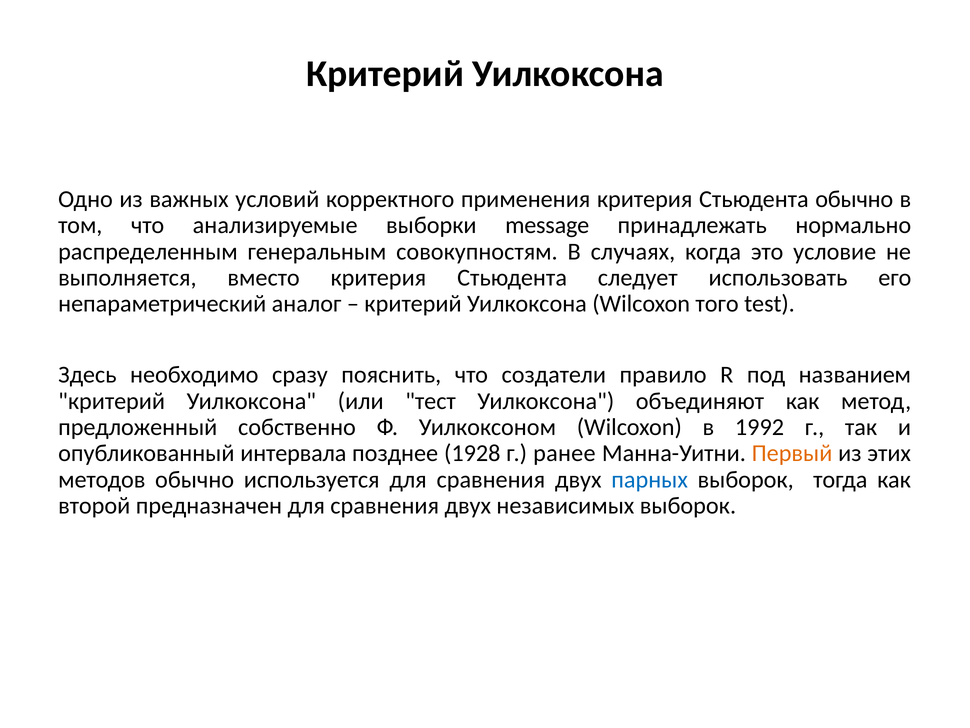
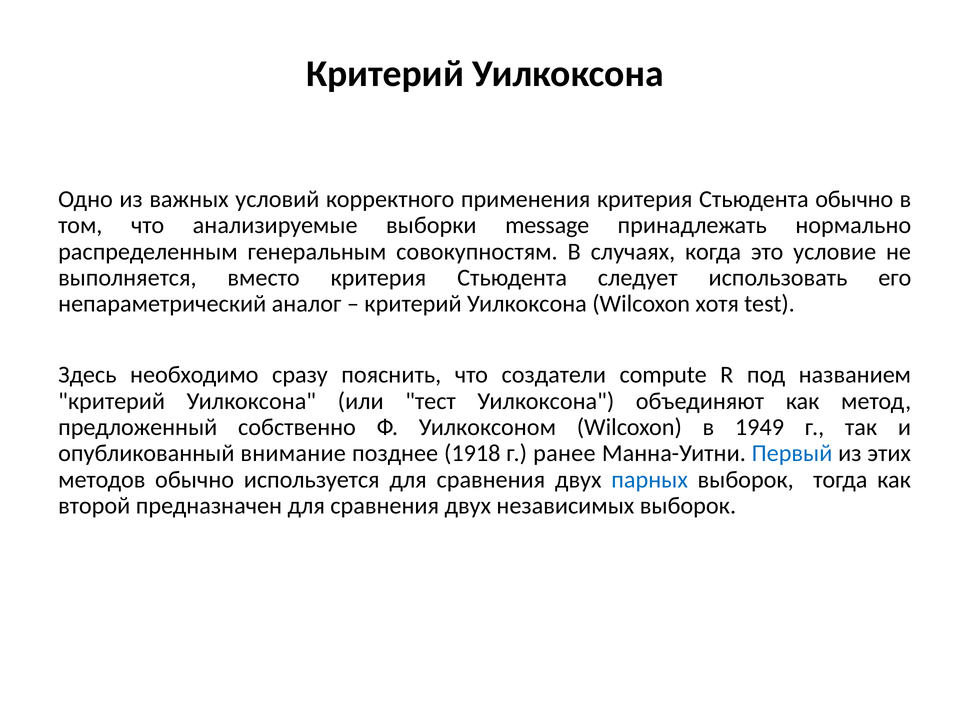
того: того -> хотя (717, 304)
правило: правило -> compute (663, 375)
1992: 1992 -> 1949 (760, 427)
интервала: интервала -> внимание (293, 453)
1928: 1928 -> 1918 (472, 453)
Первый colour: orange -> blue (792, 453)
